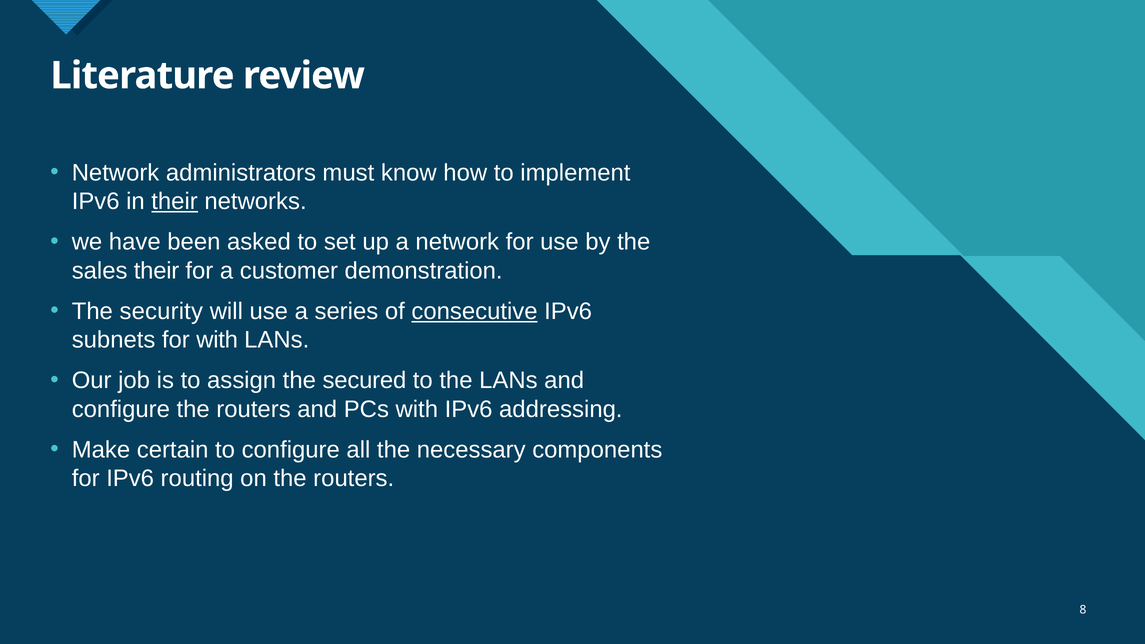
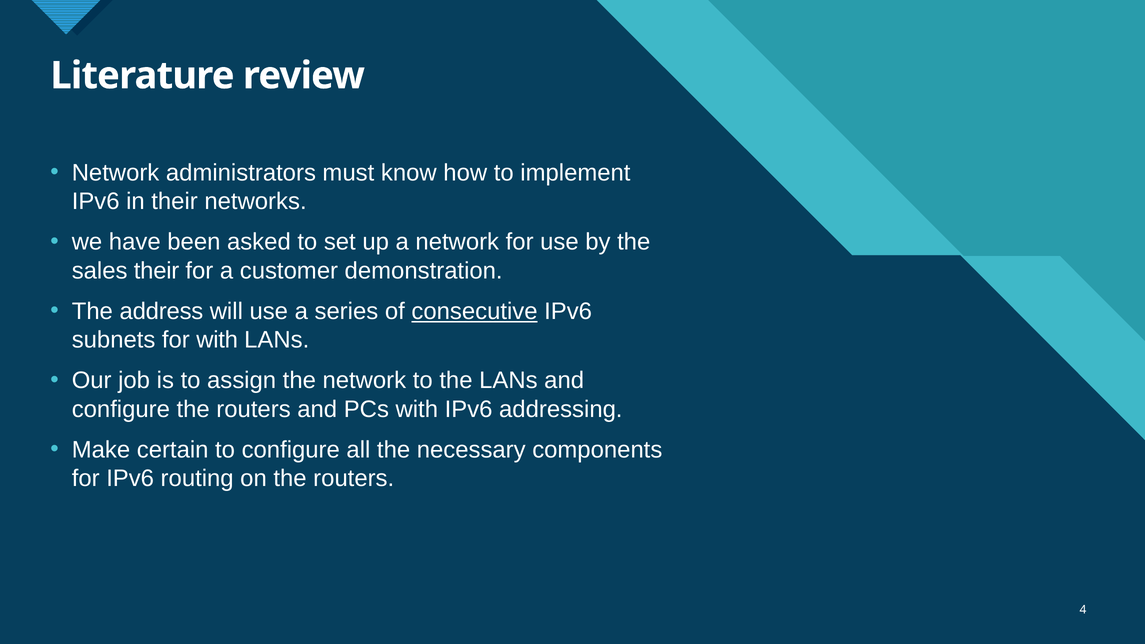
their underline: present -> none (175, 202)
security: security -> address (161, 311)
the secured: secured -> network (364, 381)
8: 8 -> 4 (1083, 610)
